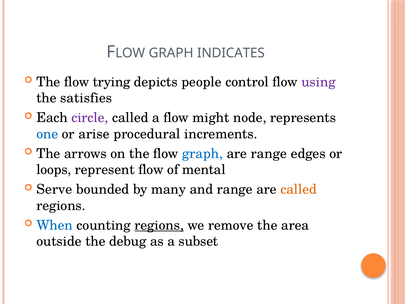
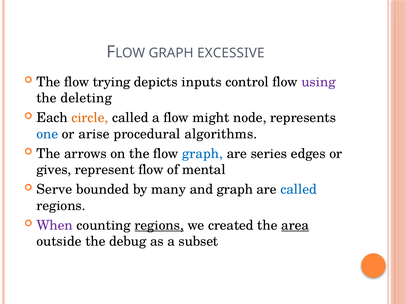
INDICATES: INDICATES -> EXCESSIVE (231, 53)
people: people -> inputs (202, 82)
satisfies: satisfies -> deleting (86, 98)
circle colour: purple -> orange (90, 118)
increments: increments -> algorithms (221, 134)
are range: range -> series (269, 153)
loops: loops -> gives (54, 170)
and range: range -> graph (235, 189)
called colour: orange -> blue (299, 189)
When colour: blue -> purple (55, 225)
remove: remove -> created (231, 225)
area underline: none -> present (295, 225)
